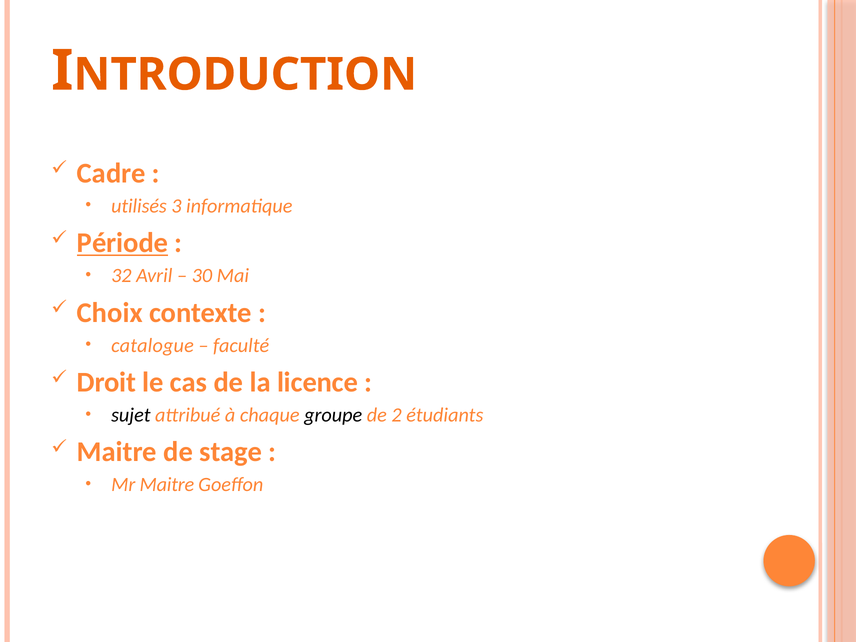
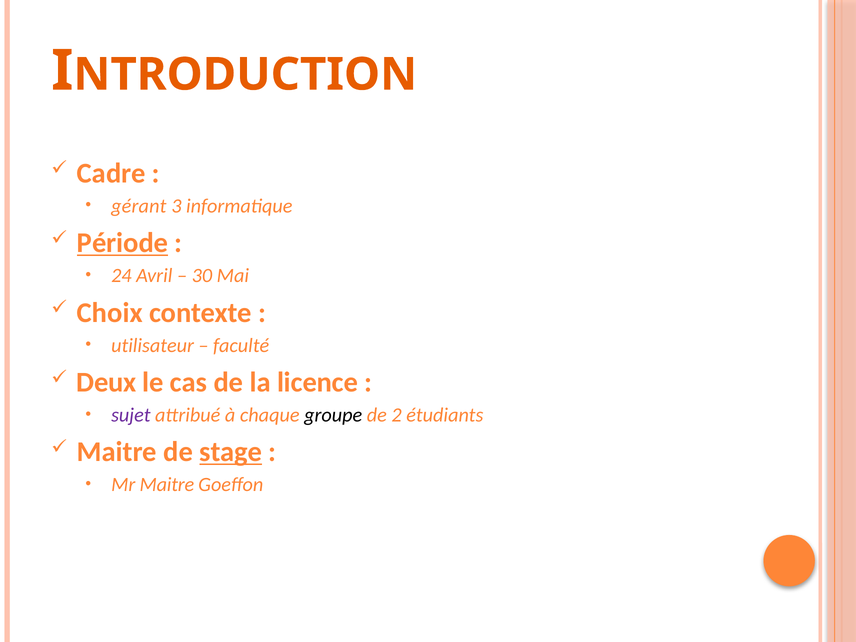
utilisés: utilisés -> gérant (139, 206)
32: 32 -> 24 (121, 276)
catalogue: catalogue -> utilisateur (153, 345)
Droit: Droit -> Deux (106, 382)
sujet colour: black -> purple (131, 415)
stage underline: none -> present (231, 452)
